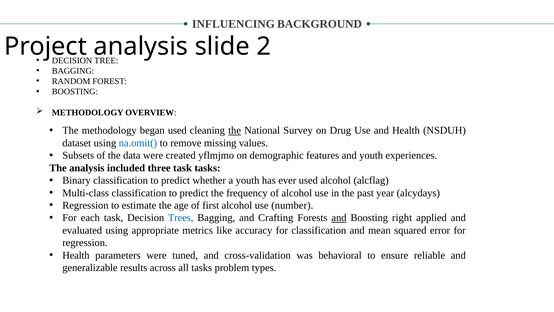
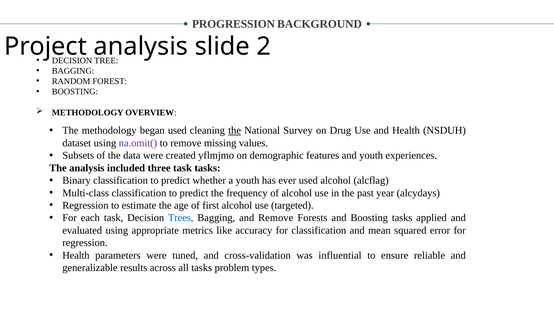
INFLUENCING: INFLUENCING -> PROGRESSION (233, 24)
na.omit( colour: blue -> purple (138, 143)
number: number -> targeted (292, 205)
and Crafting: Crafting -> Remove (276, 218)
and underline: present -> none (339, 218)
Boosting right: right -> tasks (402, 218)
behavioral: behavioral -> influential (340, 255)
